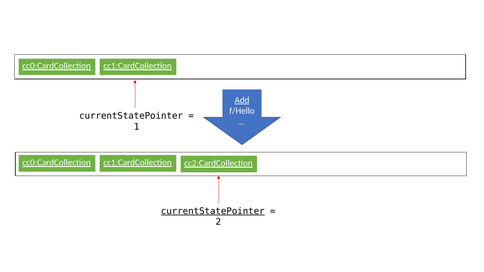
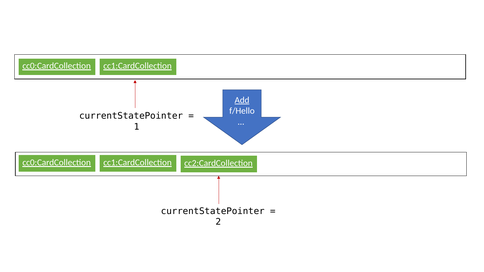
currentStatePointer underline: present -> none (213, 211)
